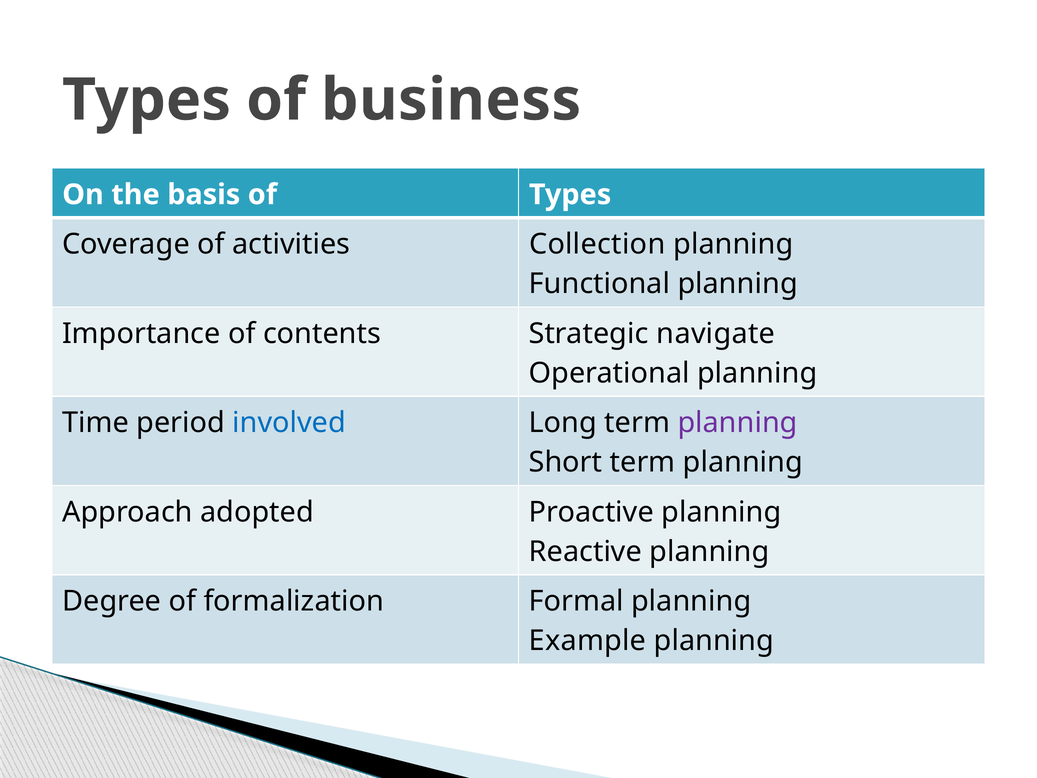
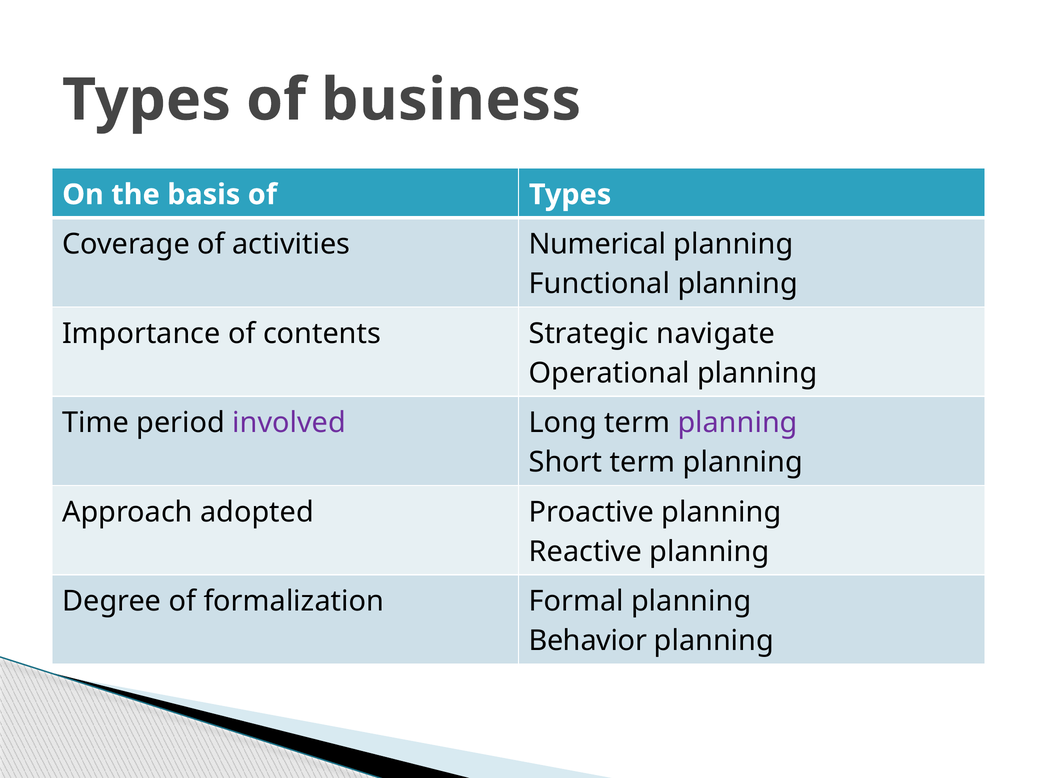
Collection: Collection -> Numerical (597, 244)
involved colour: blue -> purple (289, 423)
Example: Example -> Behavior (588, 641)
